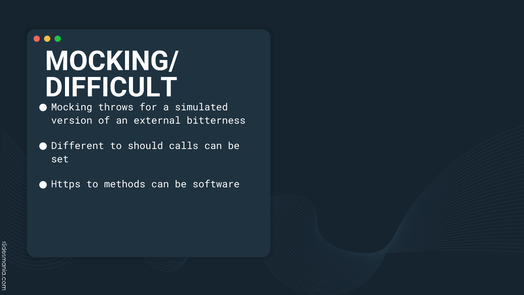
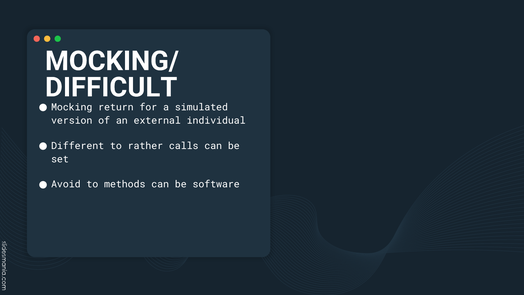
throws: throws -> return (116, 107)
bitterness: bitterness -> individual (216, 121)
should: should -> rather (145, 146)
Https: Https -> Avoid (66, 184)
